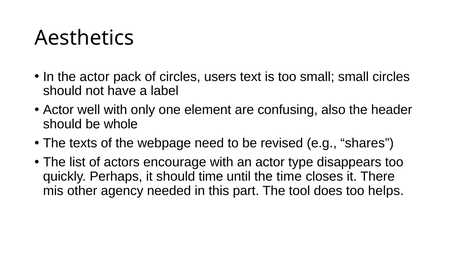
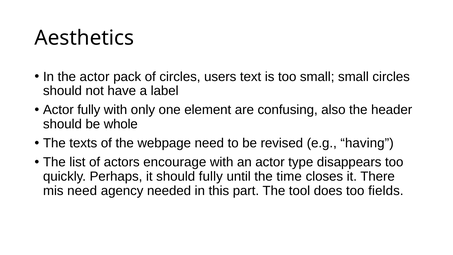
Actor well: well -> fully (89, 110)
shares: shares -> having (367, 143)
should time: time -> fully (211, 176)
mis other: other -> need (82, 191)
helps: helps -> fields (386, 191)
